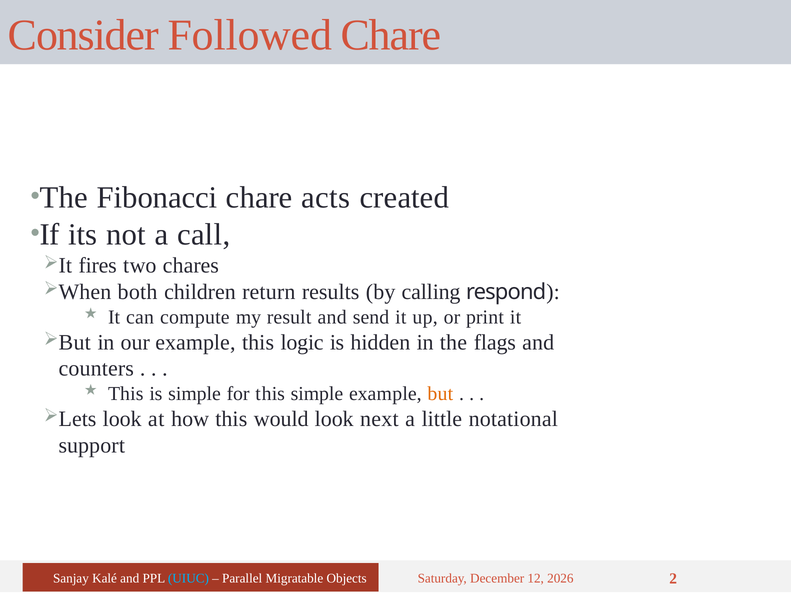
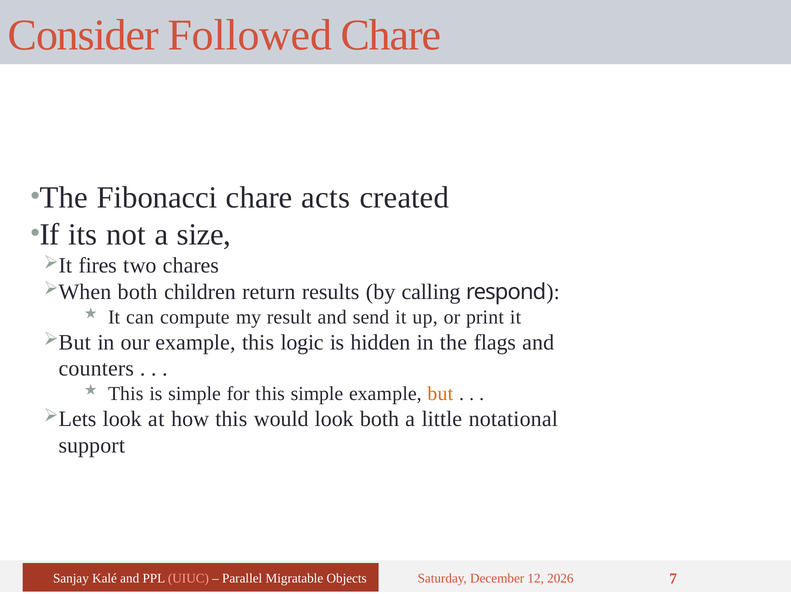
call: call -> size (204, 234)
look next: next -> both (379, 418)
UIUC colour: light blue -> pink (188, 577)
2: 2 -> 7 (673, 578)
